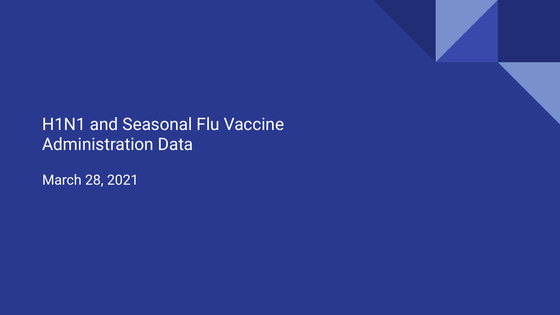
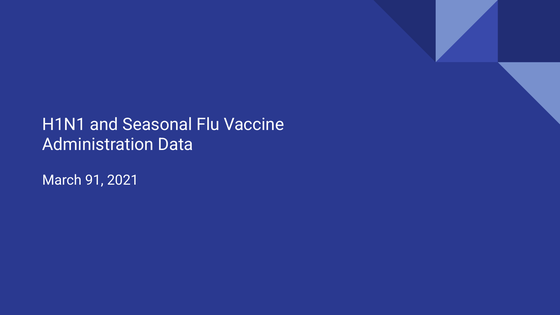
28: 28 -> 91 (94, 180)
